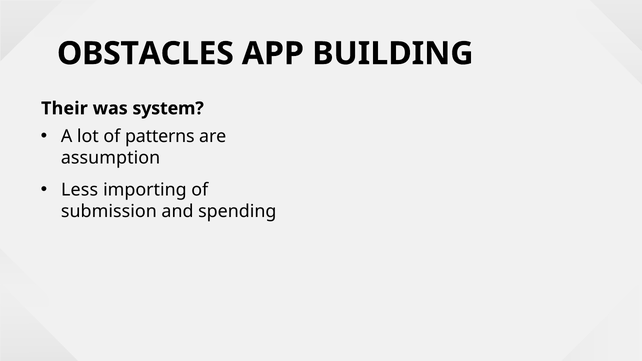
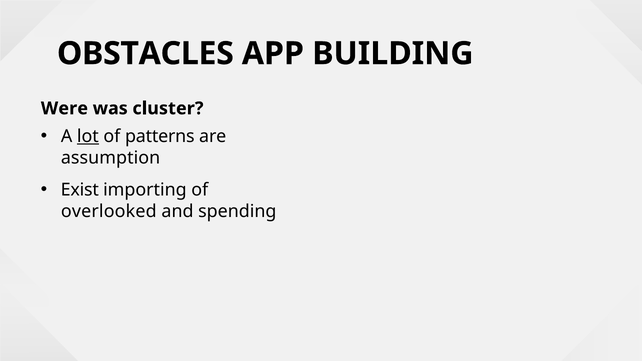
Their: Their -> Were (64, 108)
system: system -> cluster (168, 108)
lot underline: none -> present (88, 137)
Less: Less -> Exist (80, 190)
submission: submission -> overlooked (109, 211)
